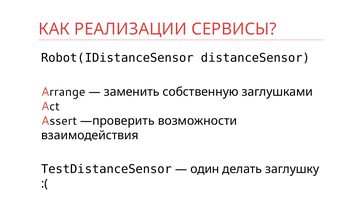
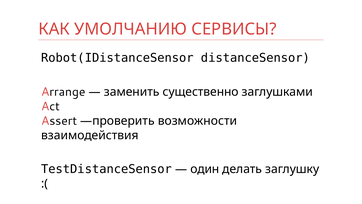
РЕАЛИЗАЦИИ: РЕАЛИЗАЦИИ -> УМОЛЧАНИЮ (131, 29)
собственную: собственную -> существенно (201, 92)
